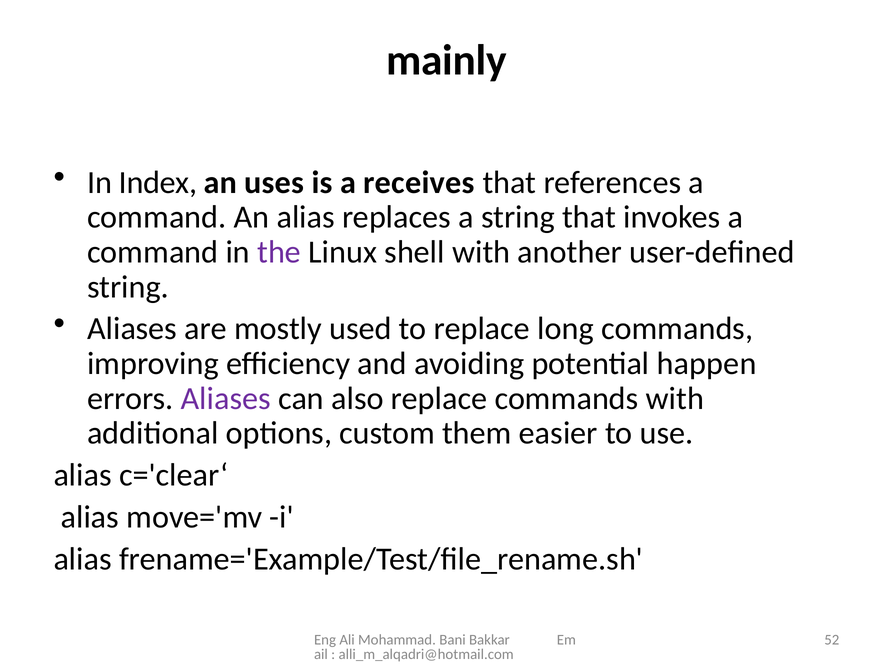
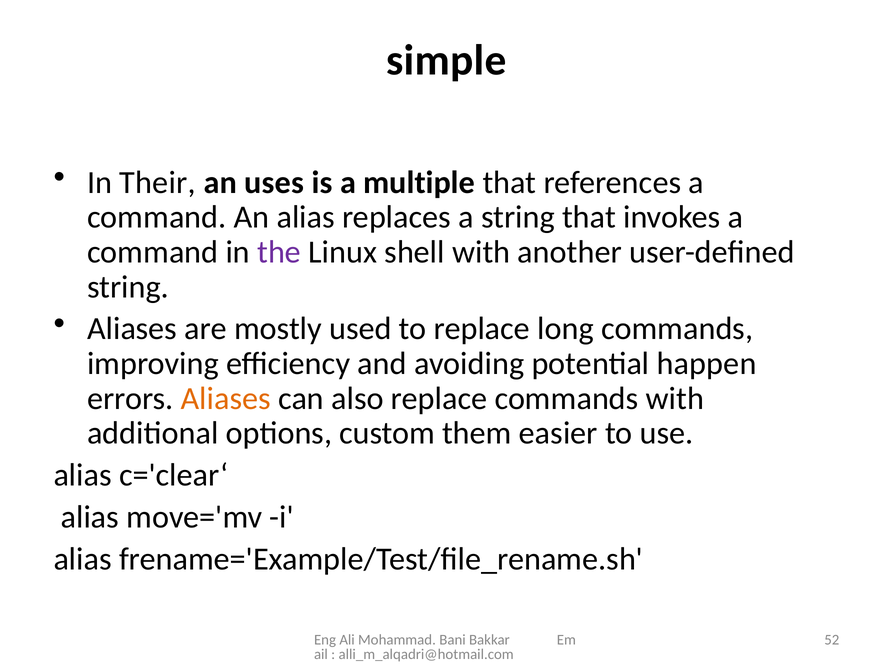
mainly: mainly -> simple (446, 60)
Index: Index -> Their (158, 182)
receives: receives -> multiple (419, 182)
Aliases colour: purple -> orange (226, 398)
